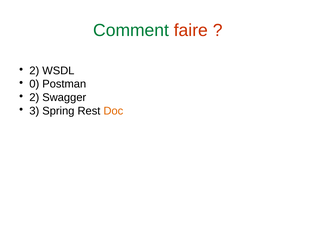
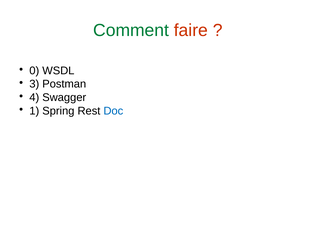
2: 2 -> 0 (34, 71)
0: 0 -> 3 (34, 84)
2: 2 -> 4 (34, 97)
3: 3 -> 1 (34, 111)
Doc colour: orange -> blue (113, 111)
